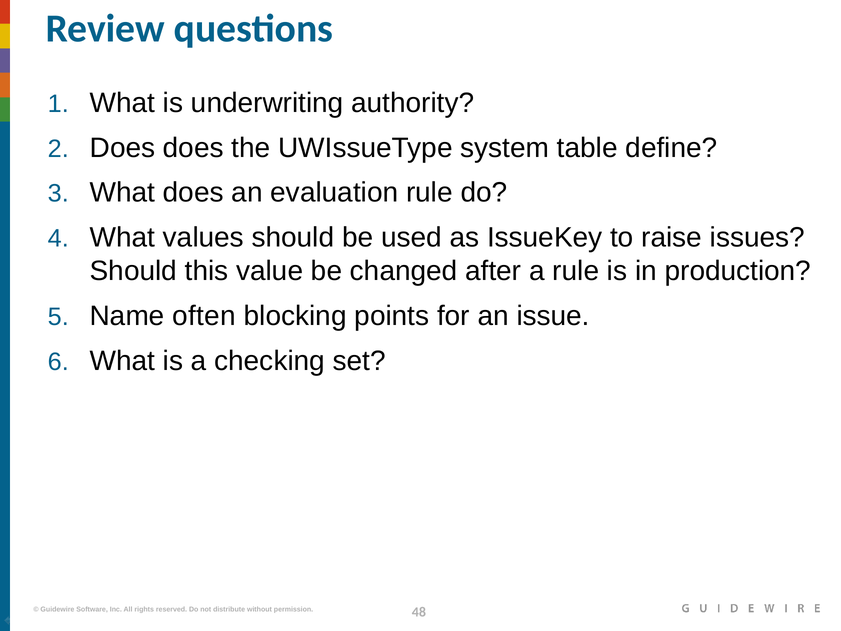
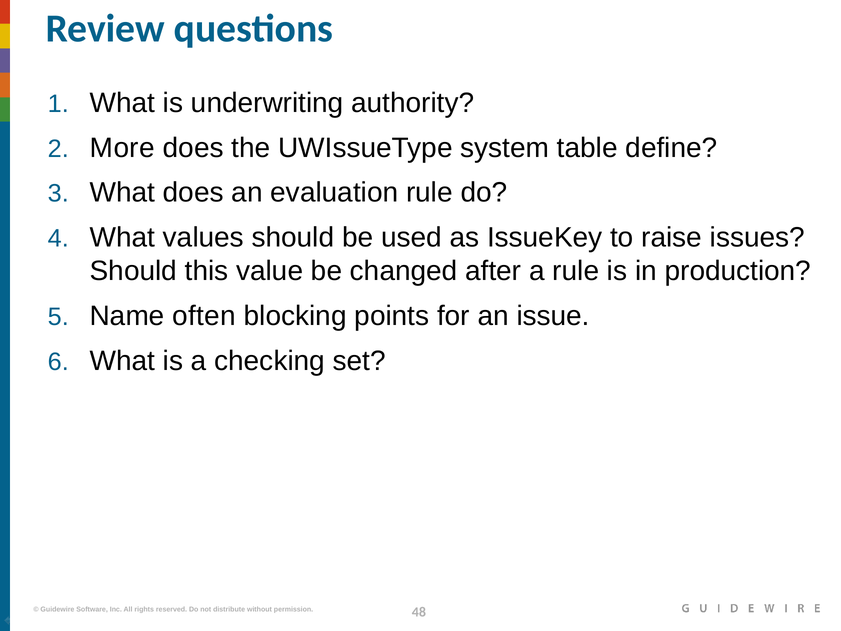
Does: Does -> More (122, 148)
